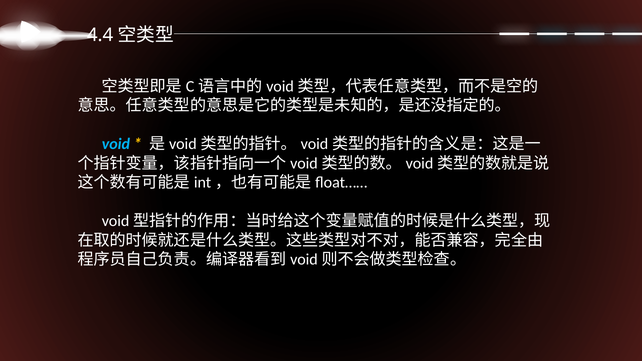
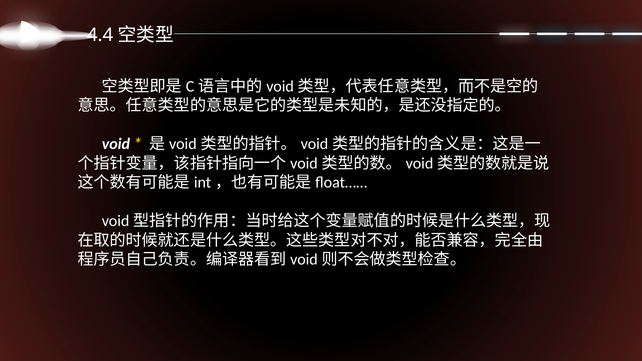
void colour: light blue -> white (116, 144)
